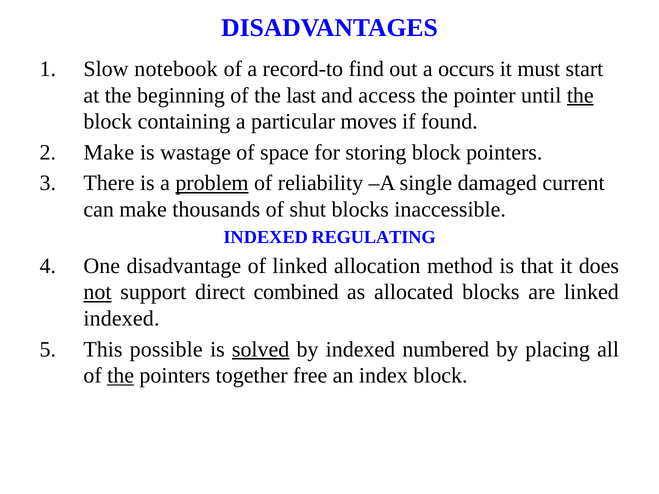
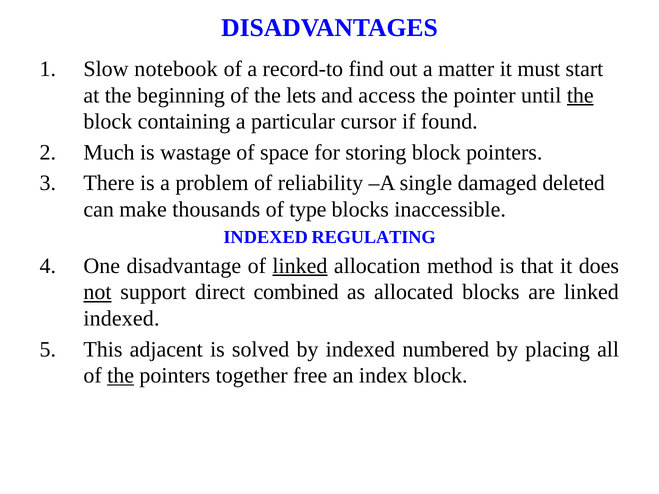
occurs: occurs -> matter (466, 69)
last: last -> lets (301, 95)
moves: moves -> cursor (368, 122)
Make: Make -> Much (109, 153)
problem underline: present -> none (212, 183)
current: current -> deleted (574, 183)
shut: shut -> type (308, 210)
linked underline: none -> present (300, 266)
possible: possible -> adjacent (166, 349)
solved underline: present -> none (261, 349)
